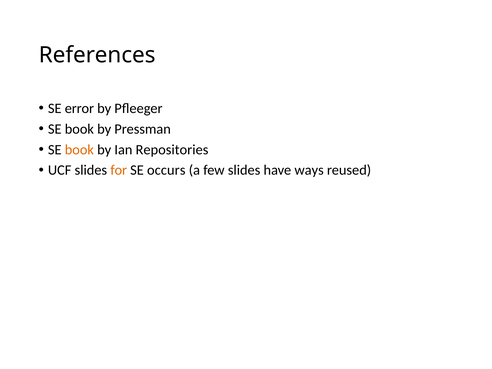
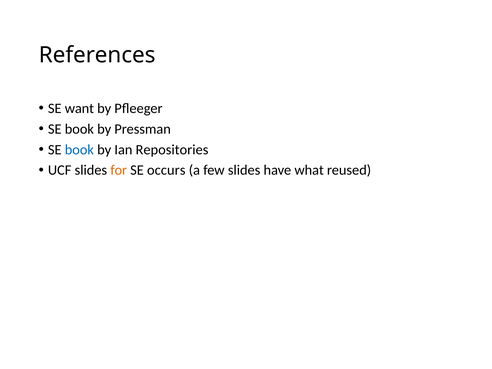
error: error -> want (79, 108)
book colour: orange -> blue (79, 150)
ways: ways -> what (309, 170)
